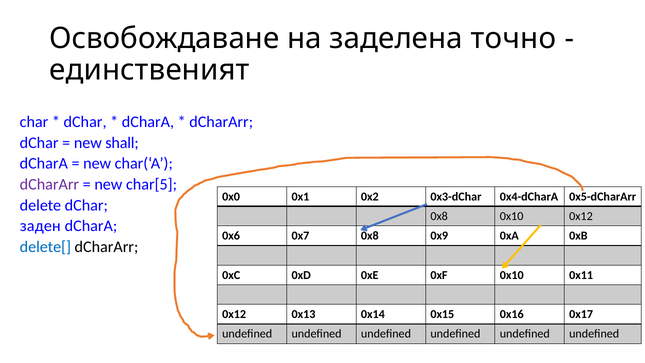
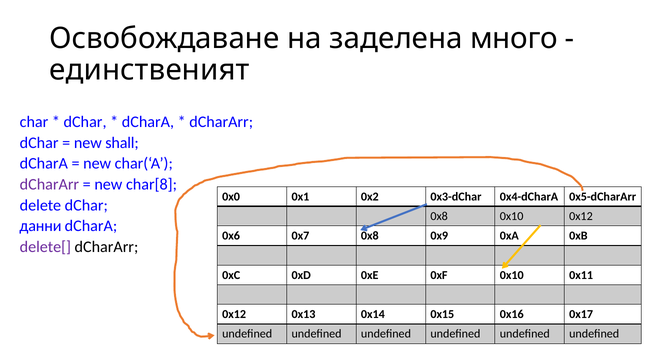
точно: точно -> много (514, 38)
char[5: char[5 -> char[8 (151, 184)
заден: заден -> данни (40, 226)
delete[ colour: blue -> purple (45, 247)
